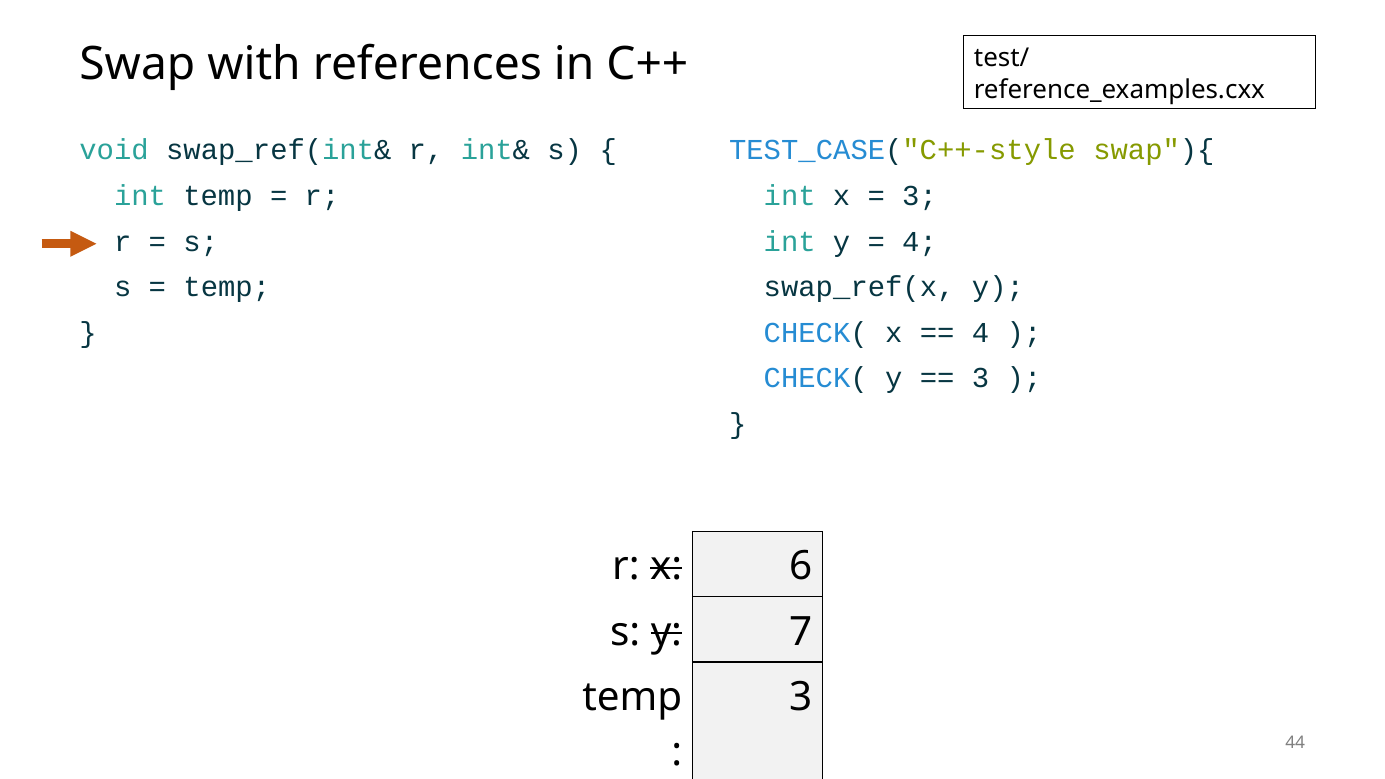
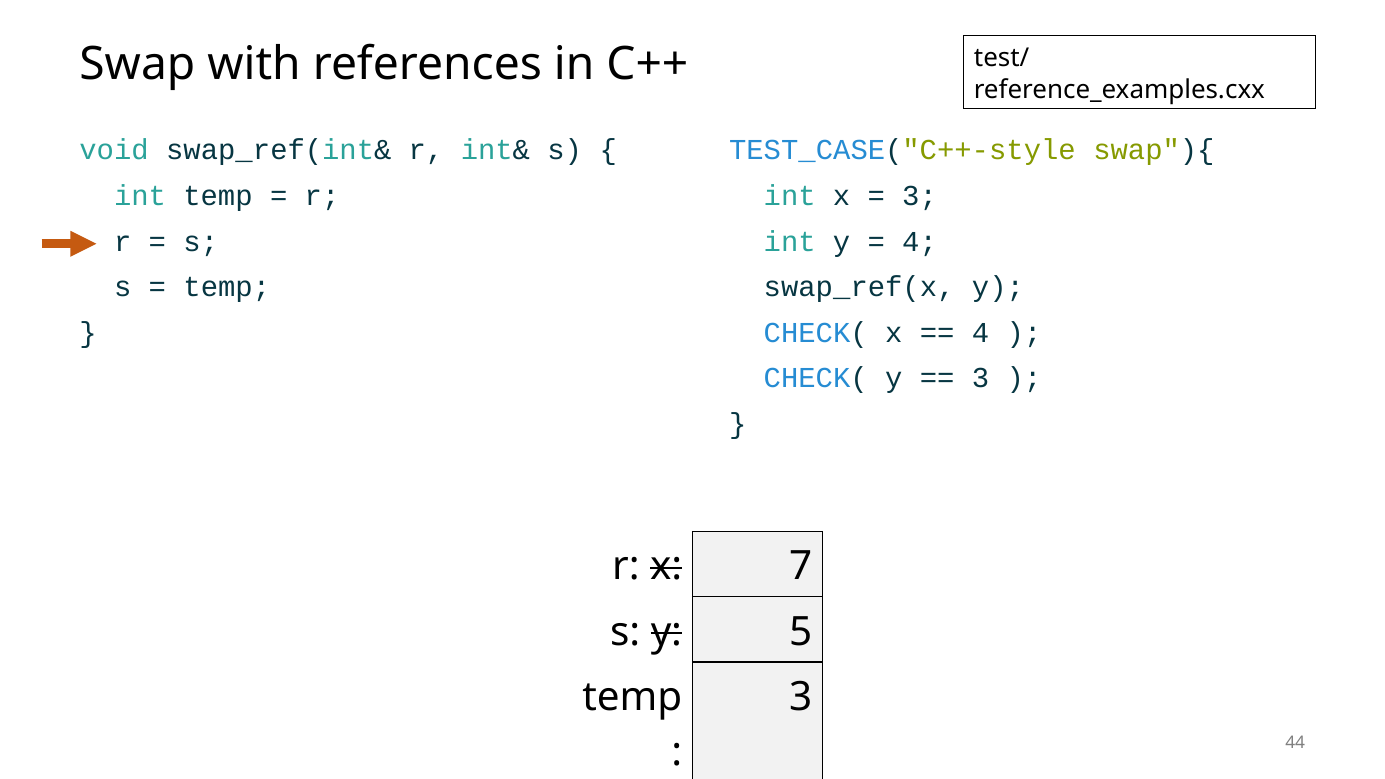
6: 6 -> 7 (801, 566)
7: 7 -> 5 (801, 632)
